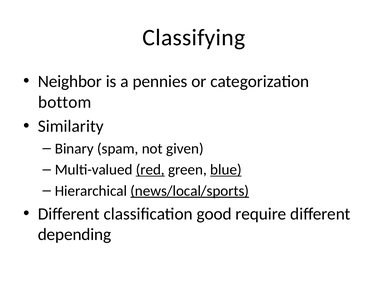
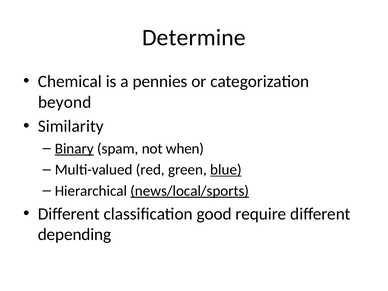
Classifying: Classifying -> Determine (194, 38)
Neighbor: Neighbor -> Chemical (70, 81)
bottom: bottom -> beyond (65, 102)
Binary underline: none -> present (74, 149)
given: given -> when (185, 149)
red underline: present -> none (150, 170)
